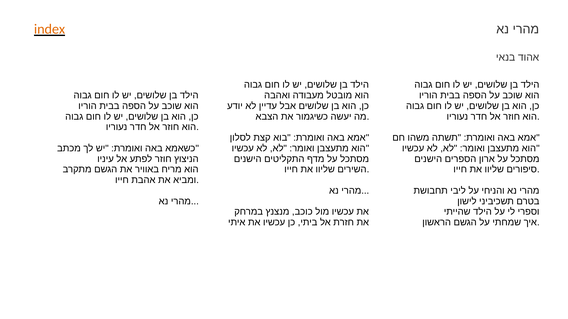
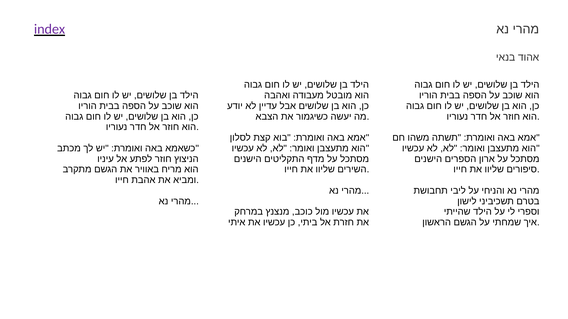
index colour: orange -> purple (50, 29)
